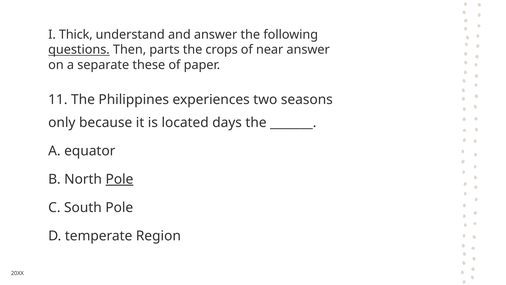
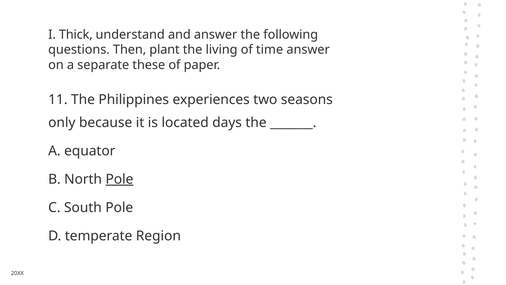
questions underline: present -> none (79, 50)
parts: parts -> plant (165, 50)
crops: crops -> living (222, 50)
near: near -> time (270, 50)
